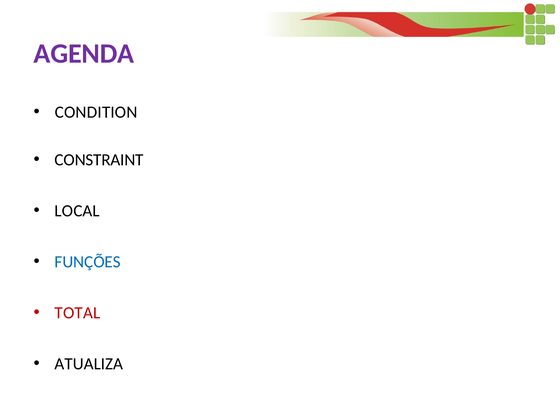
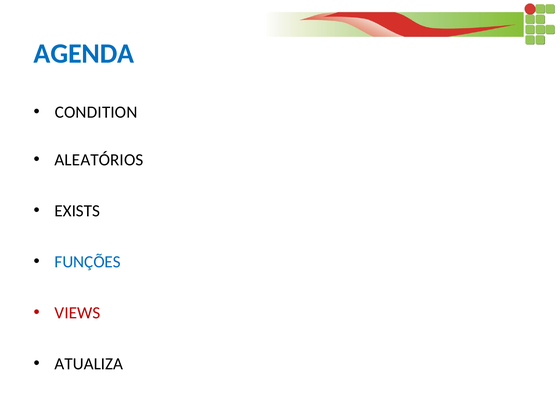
AGENDA colour: purple -> blue (84, 54)
CONSTRAINT: CONSTRAINT -> ALEATÓRIOS (99, 160)
LOCAL: LOCAL -> EXISTS (77, 211)
TOTAL: TOTAL -> VIEWS (78, 313)
